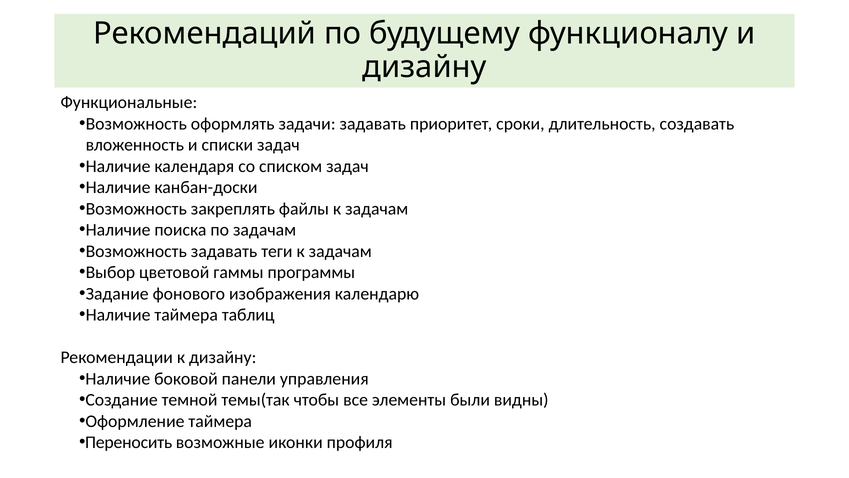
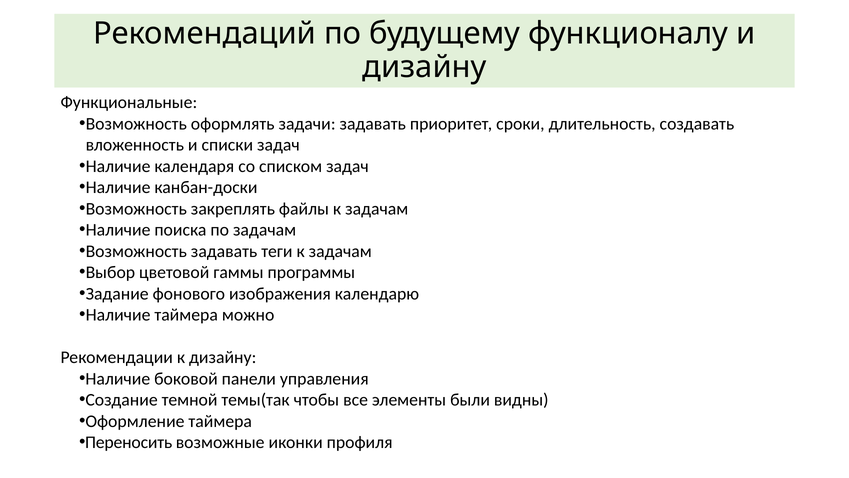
таблиц: таблиц -> можно (248, 315)
